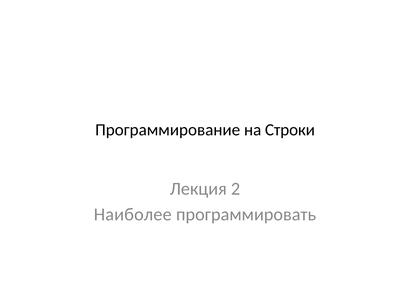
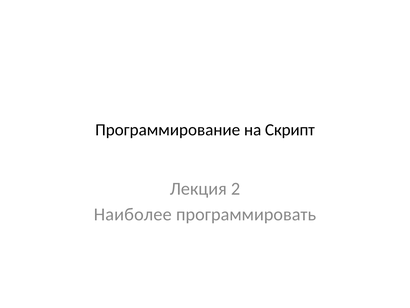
Строки: Строки -> Скрипт (290, 130)
